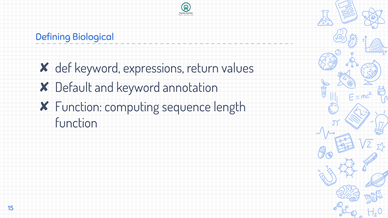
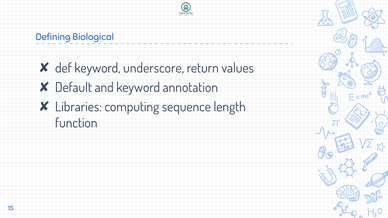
expressions: expressions -> underscore (154, 68)
Function: Function -> Libraries (78, 107)
